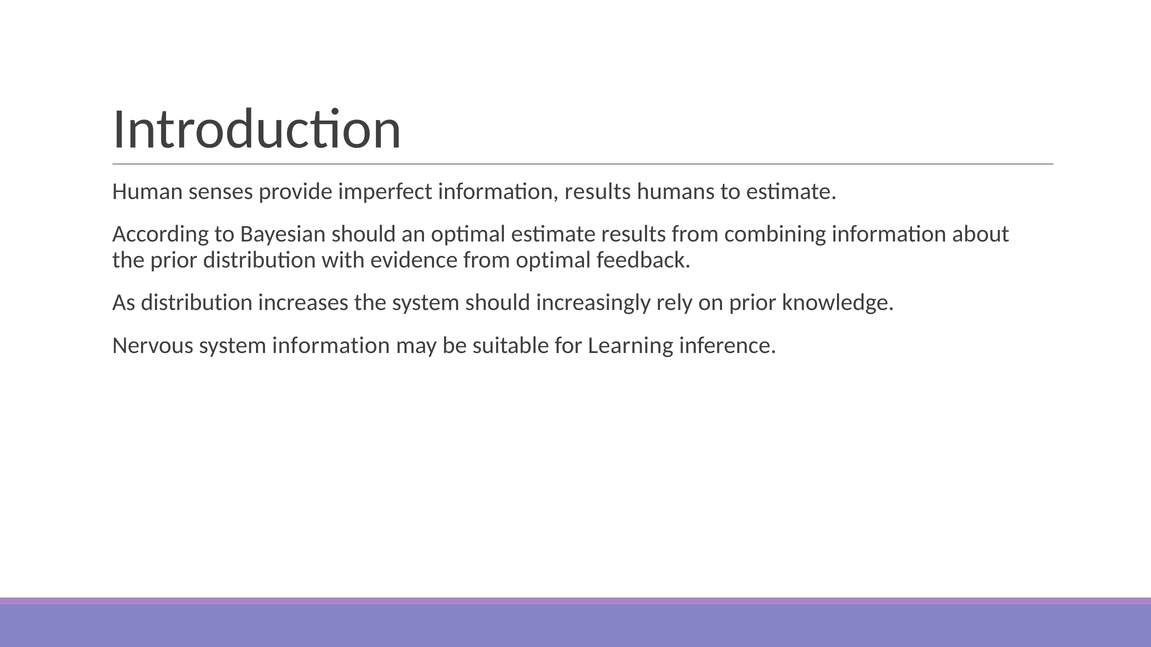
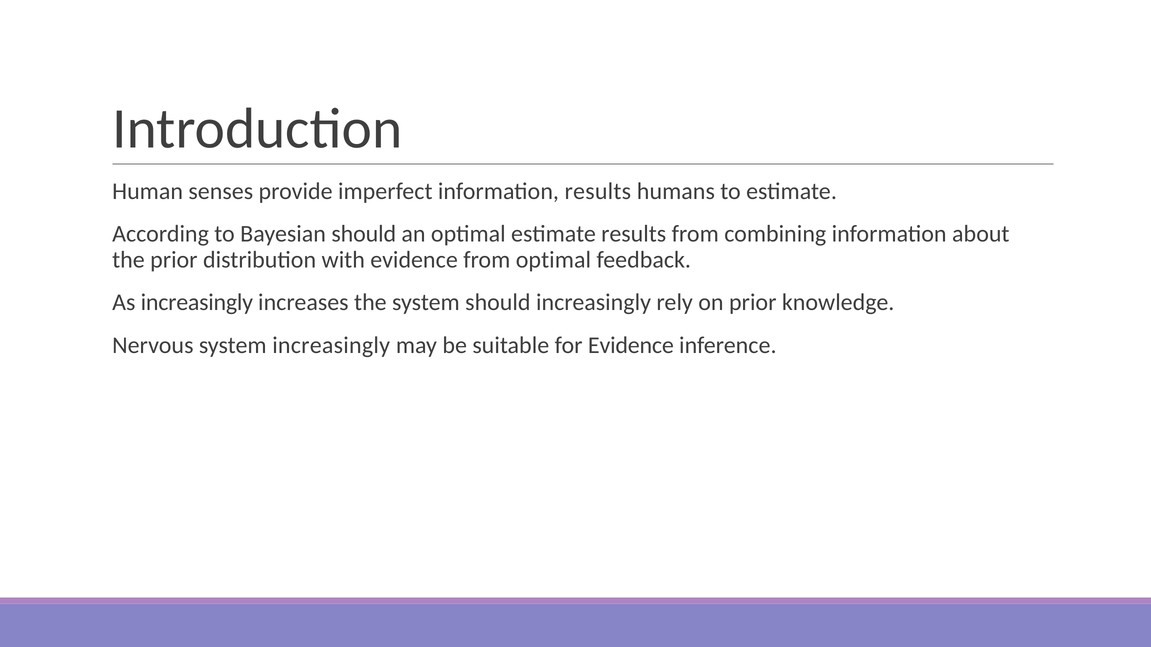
As distribution: distribution -> increasingly (197, 303)
system information: information -> increasingly (331, 346)
for Learning: Learning -> Evidence (631, 346)
